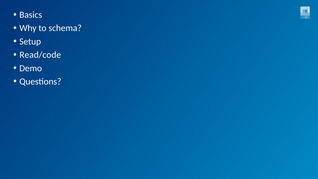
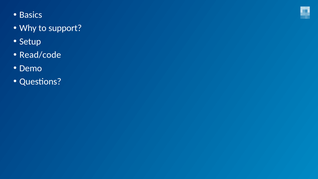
schema: schema -> support (65, 28)
